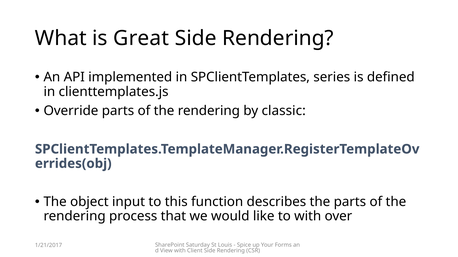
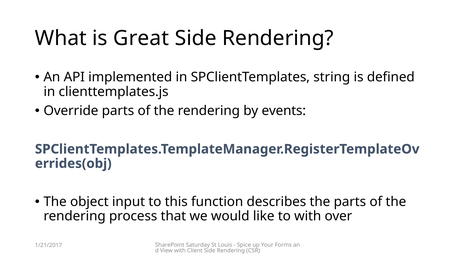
series: series -> string (332, 77)
classic: classic -> events (284, 111)
